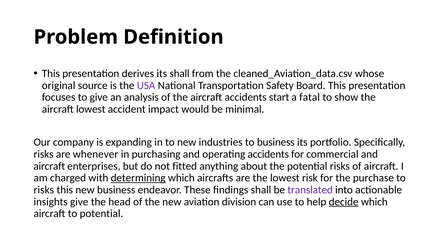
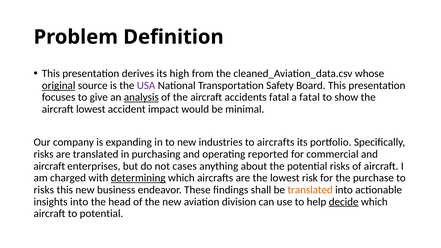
its shall: shall -> high (179, 74)
original underline: none -> present (59, 85)
analysis underline: none -> present (141, 97)
accidents start: start -> fatal (279, 97)
to business: business -> aircrafts (276, 142)
are whenever: whenever -> translated (96, 154)
operating accidents: accidents -> reported (268, 154)
fitted: fitted -> cases (185, 166)
translated colour: purple -> orange (310, 190)
insights give: give -> into (79, 202)
